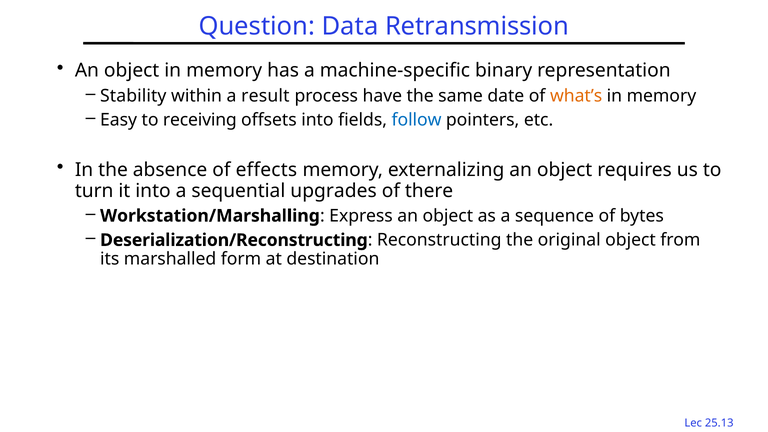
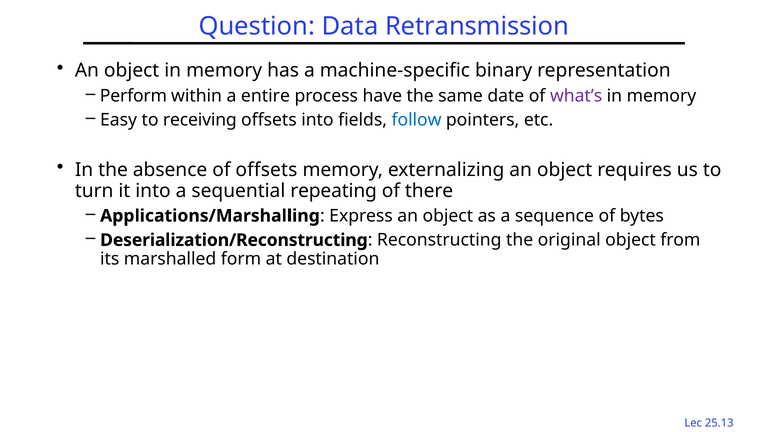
Stability: Stability -> Perform (133, 96)
result: result -> entire (265, 96)
what’s colour: orange -> purple (576, 96)
of effects: effects -> offsets (266, 170)
upgrades: upgrades -> repeating (334, 191)
Workstation/Marshalling: Workstation/Marshalling -> Applications/Marshalling (210, 216)
